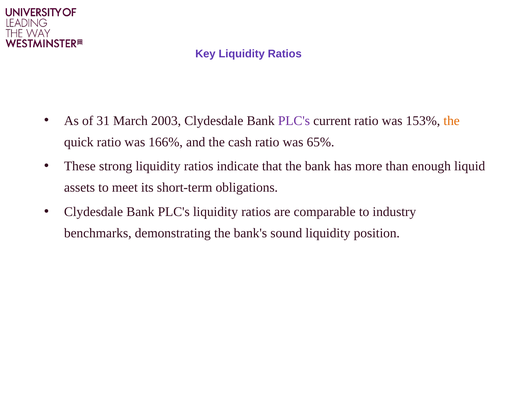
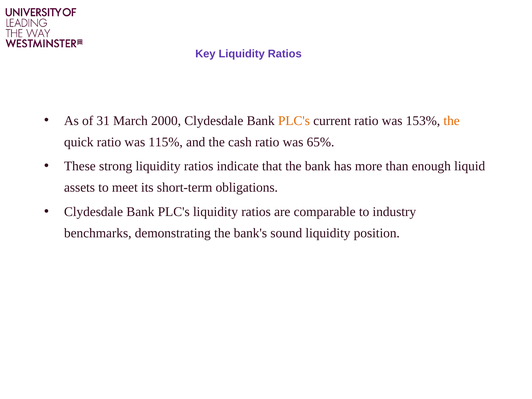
2003: 2003 -> 2000 (166, 121)
PLC's colour: purple -> orange (294, 121)
166%: 166% -> 115% (166, 142)
